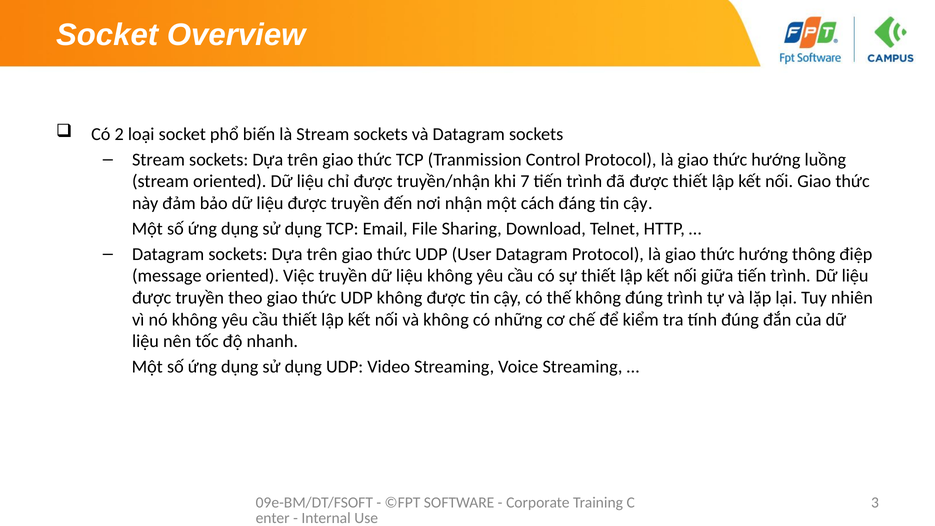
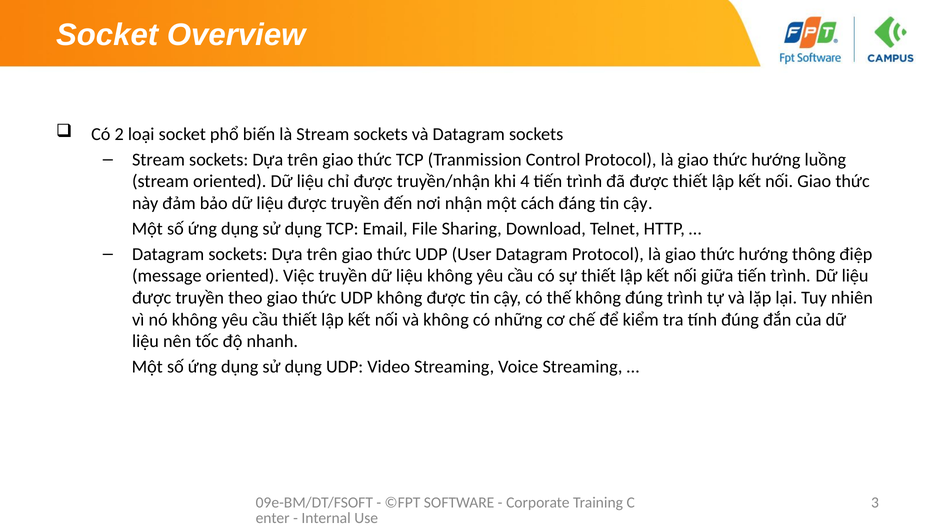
7: 7 -> 4 (525, 181)
